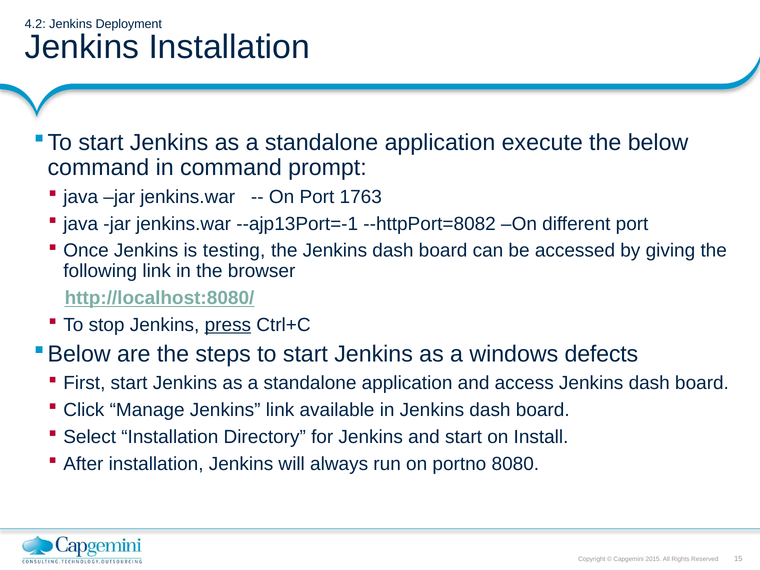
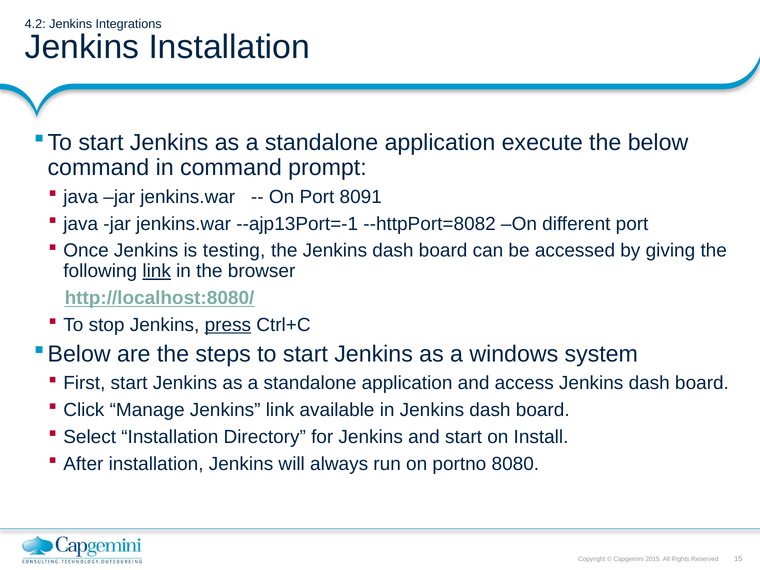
Deployment: Deployment -> Integrations (129, 24)
1763: 1763 -> 8091 (361, 197)
link underline: none -> present (157, 271)
defects: defects -> system (601, 354)
